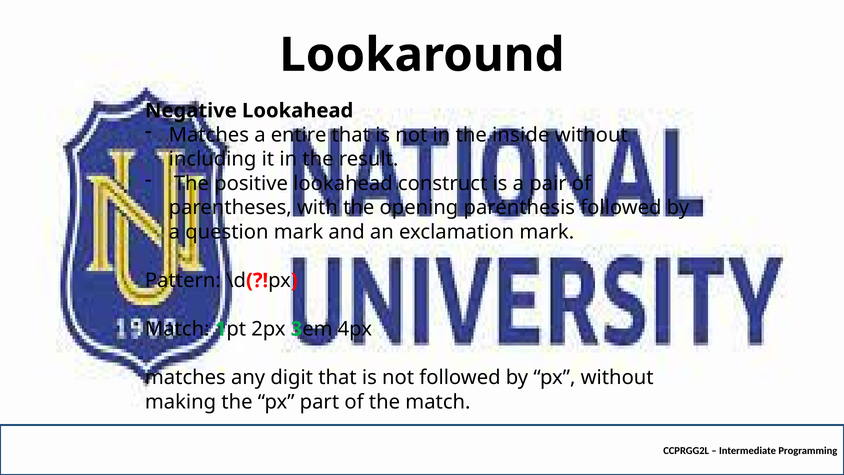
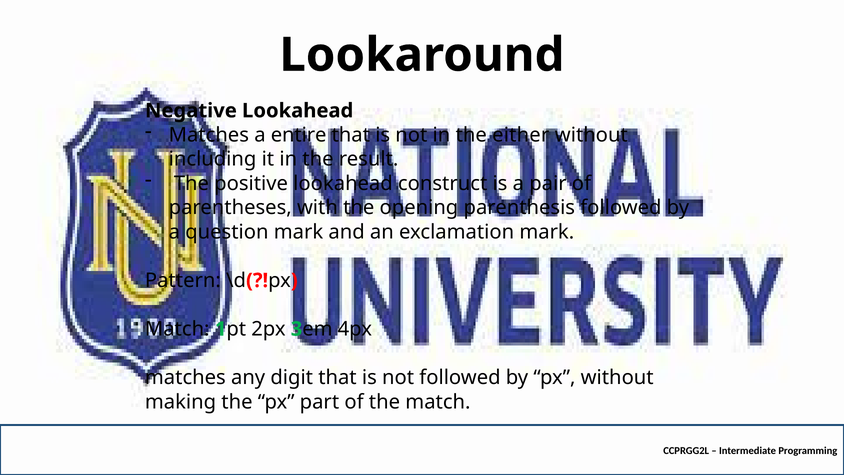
inside: inside -> either (521, 135)
